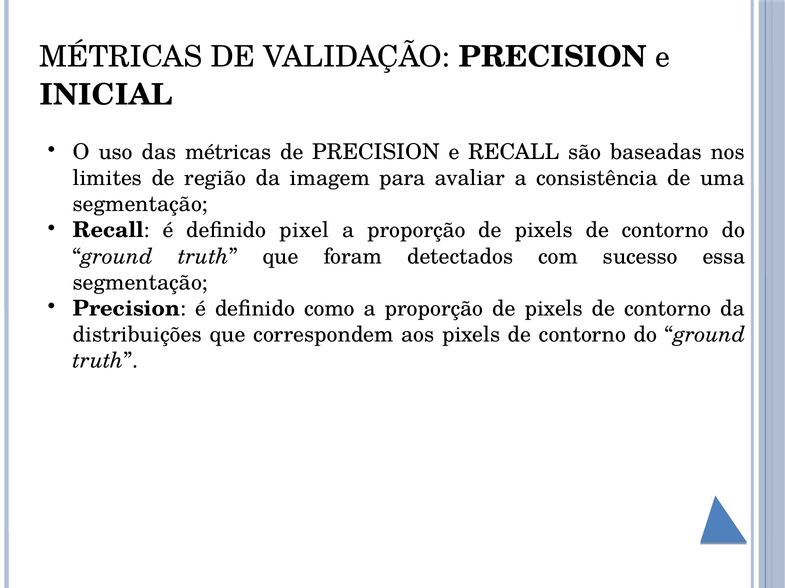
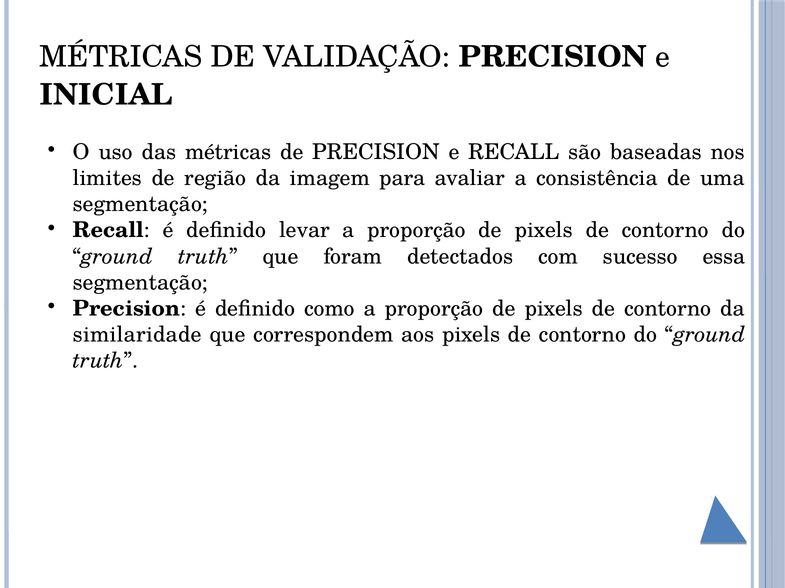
pixel: pixel -> levar (304, 231)
distribuições: distribuições -> similaridade (137, 335)
